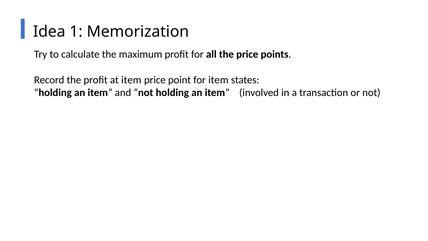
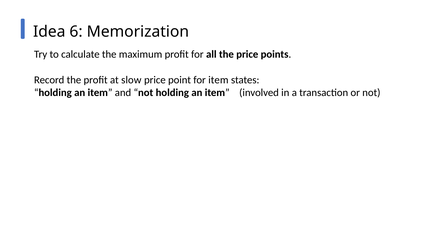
1: 1 -> 6 (76, 32)
at item: item -> slow (131, 80)
